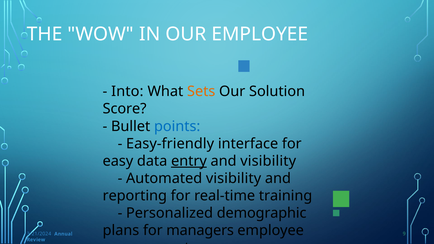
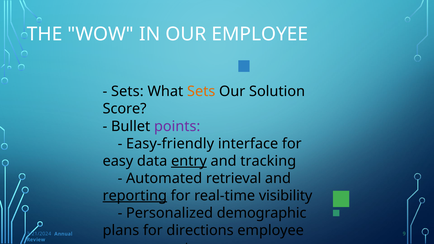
Into: Into -> Sets (127, 92)
points colour: blue -> purple (177, 126)
and visibility: visibility -> tracking (268, 161)
Automated visibility: visibility -> retrieval (234, 178)
reporting underline: none -> present (135, 196)
real-time training: training -> visibility (286, 196)
managers: managers -> directions (200, 230)
